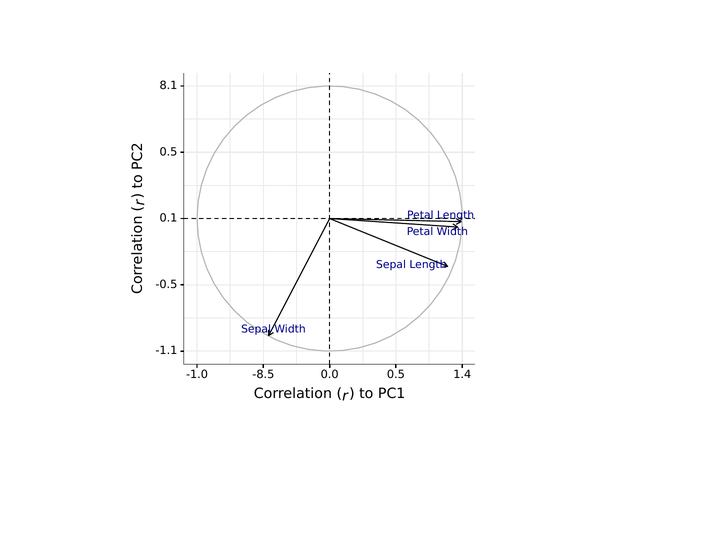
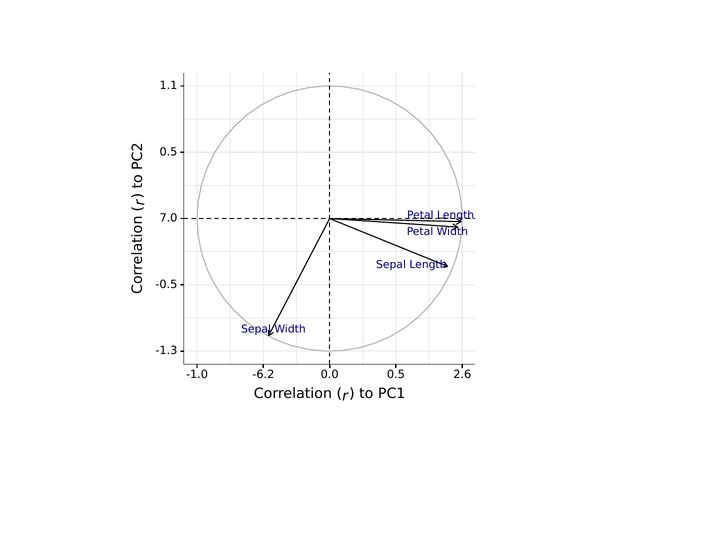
8.1: 8.1 -> 1.1 (168, 85)
0.1: 0.1 -> 7.0 (168, 218)
-1.1: -1.1 -> -1.3 (166, 351)
-8.5: -8.5 -> -6.2 (263, 374)
1.4: 1.4 -> 2.6 (462, 374)
